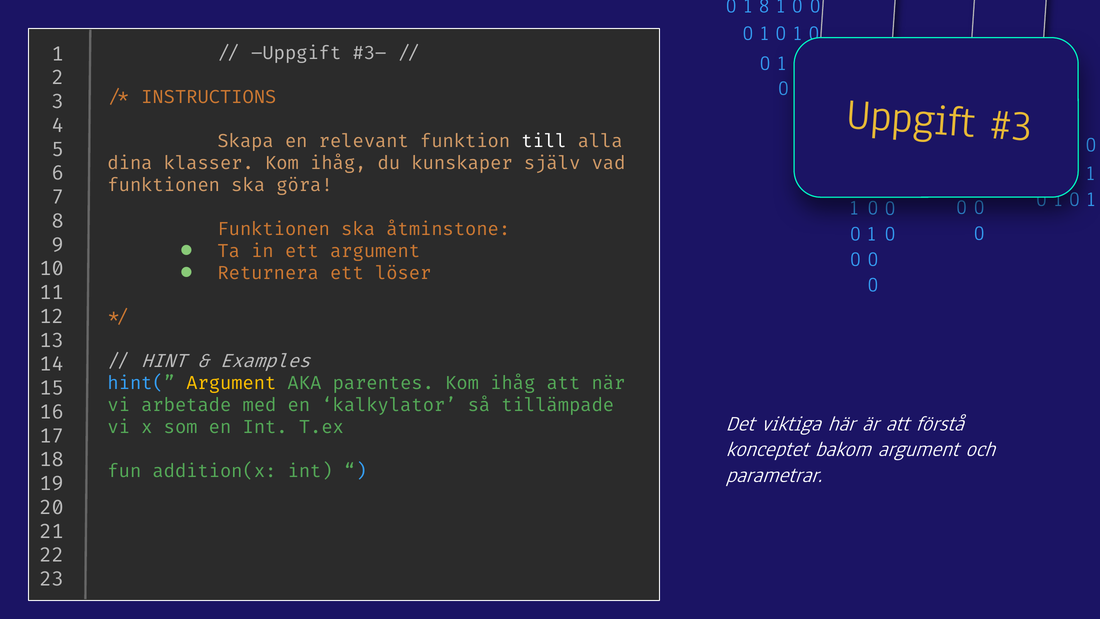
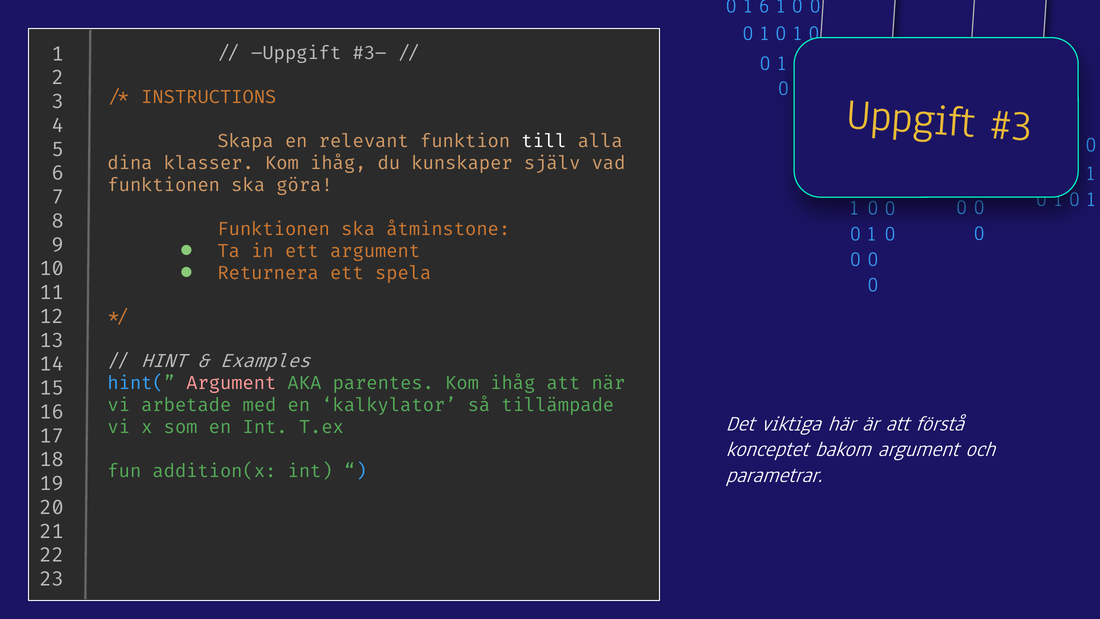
1 8: 8 -> 6 (764, 6)
löser: löser -> spela (403, 273)
Argument colour: yellow -> pink (231, 383)
